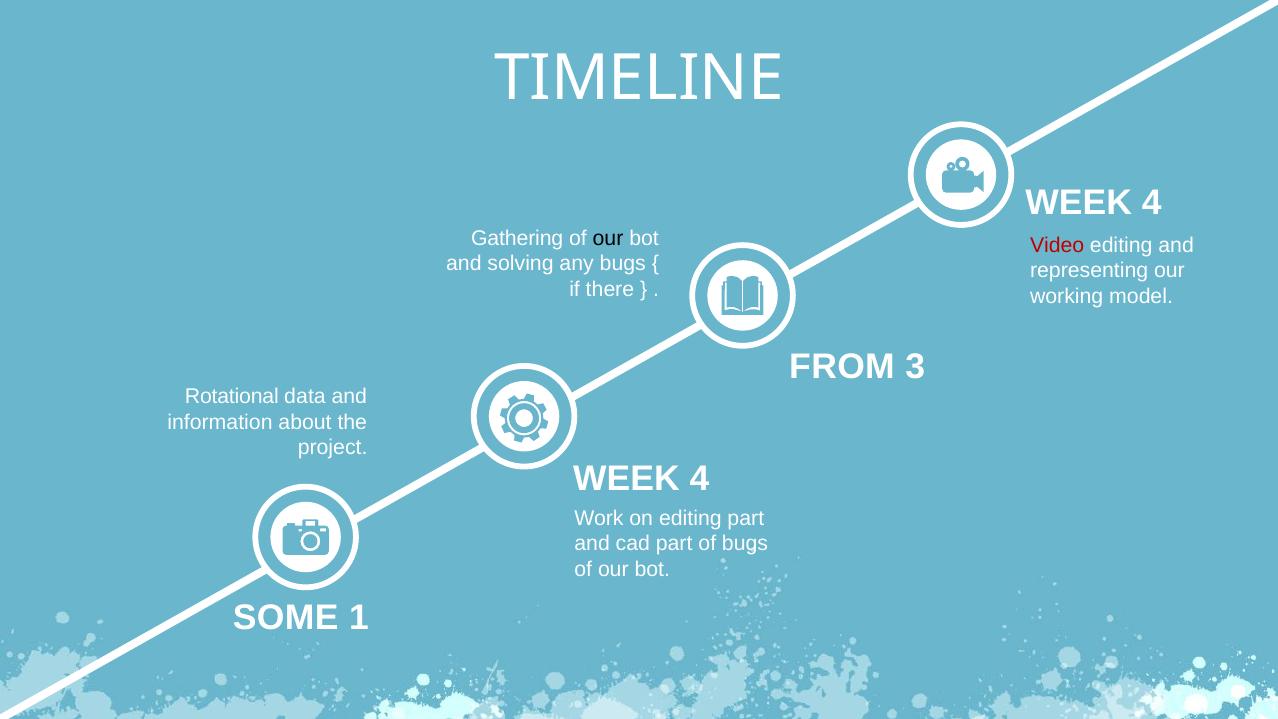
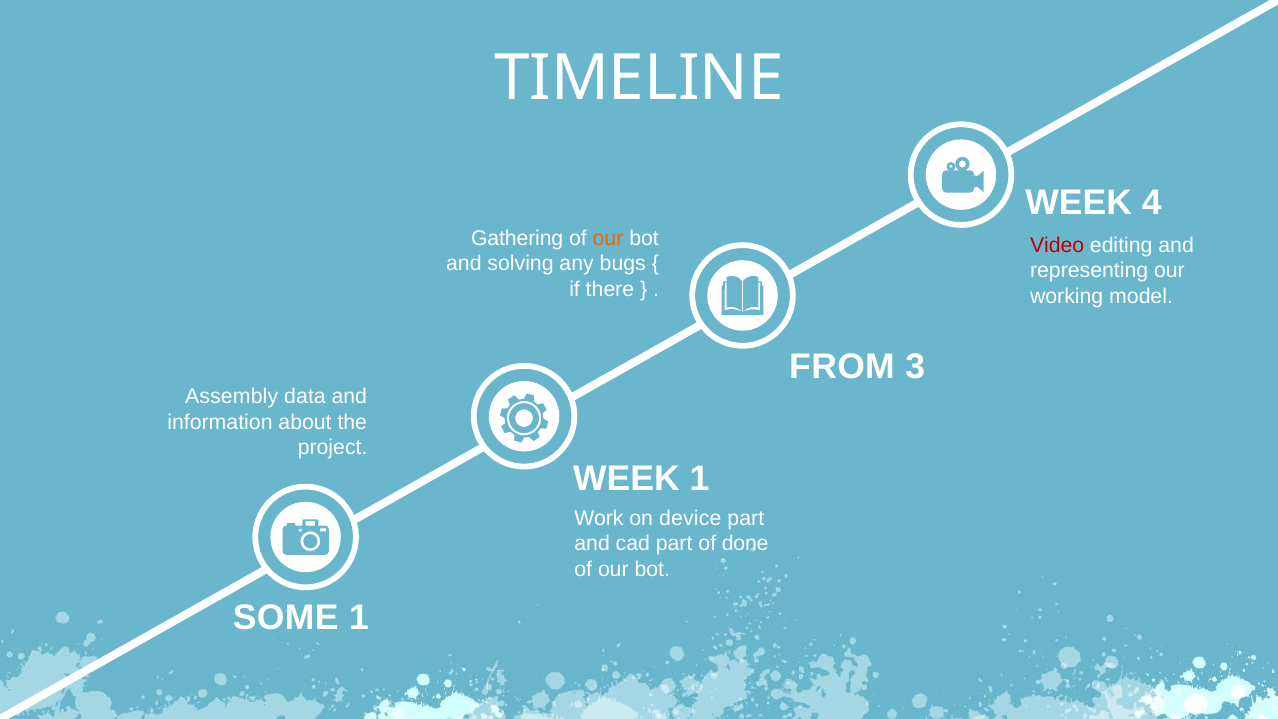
our colour: black -> orange (608, 238)
Rotational: Rotational -> Assembly (232, 397)
4: 4 -> 1 (700, 479)
on editing: editing -> device (690, 518)
of bugs: bugs -> done (745, 544)
